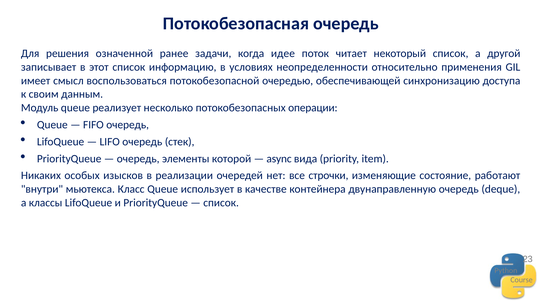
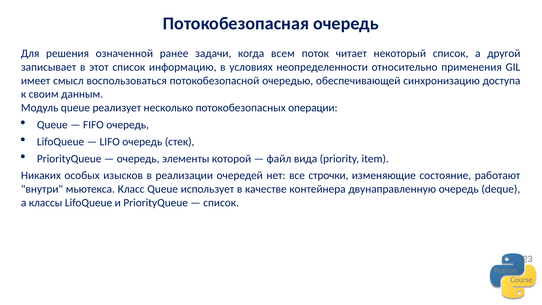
идее: идее -> всем (283, 53)
async: async -> файл (279, 159)
